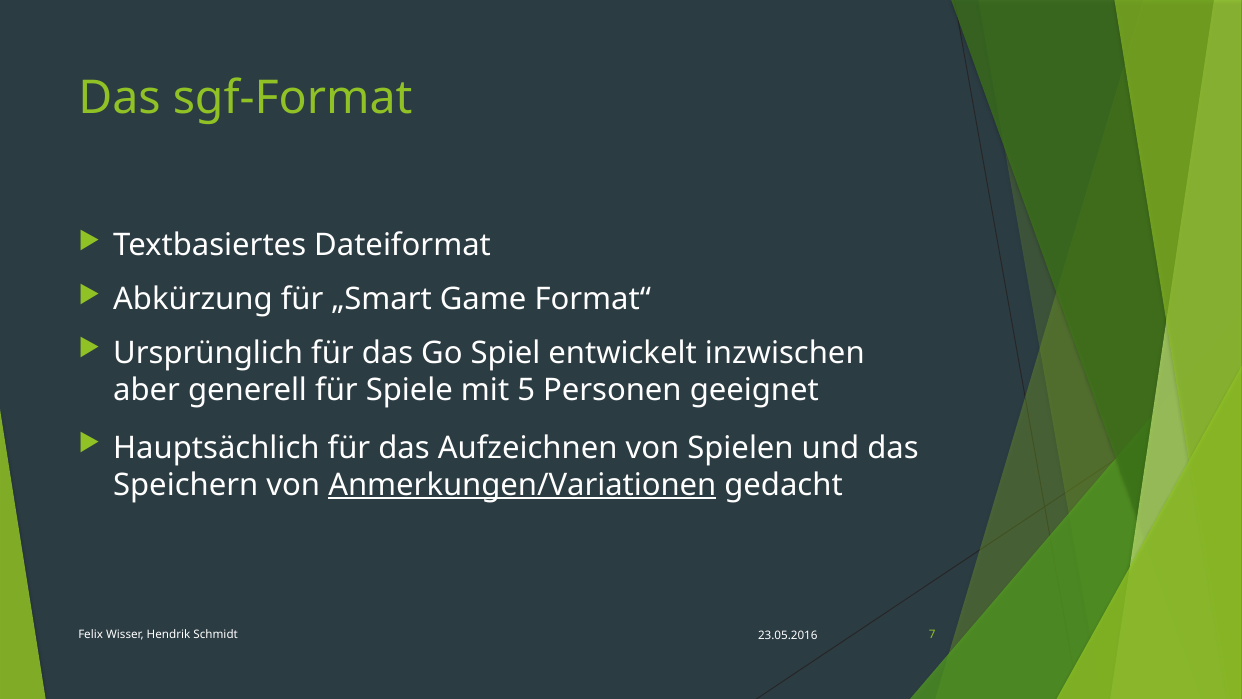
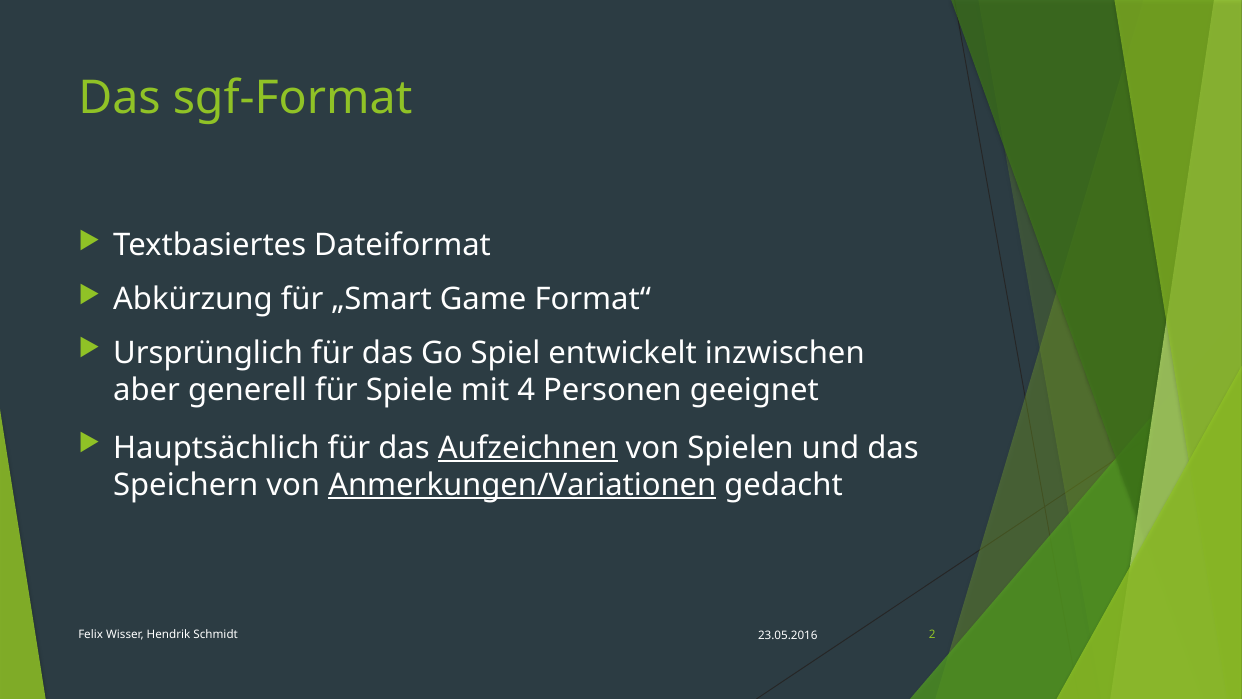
5: 5 -> 4 (526, 390)
Aufzeichnen underline: none -> present (528, 448)
7: 7 -> 2 (932, 634)
